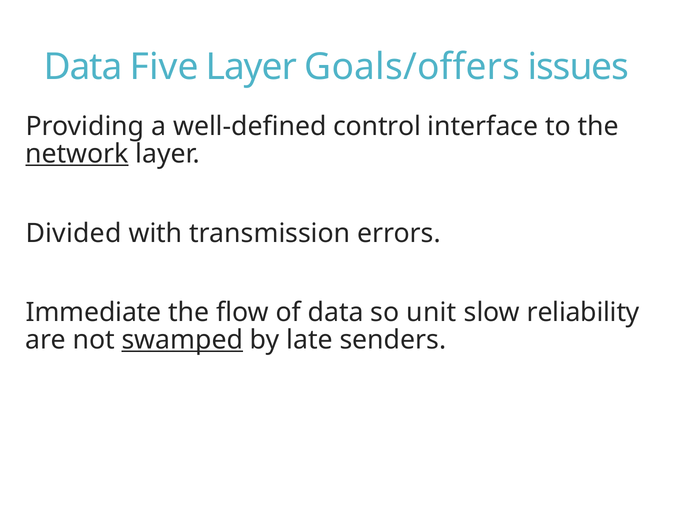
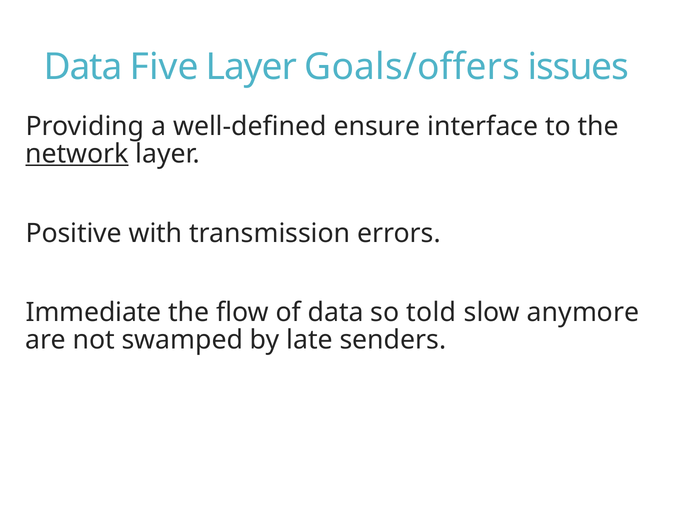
control: control -> ensure (377, 127)
Divided: Divided -> Positive (74, 233)
unit: unit -> told (431, 312)
reliability: reliability -> anymore (583, 312)
swamped underline: present -> none (182, 339)
